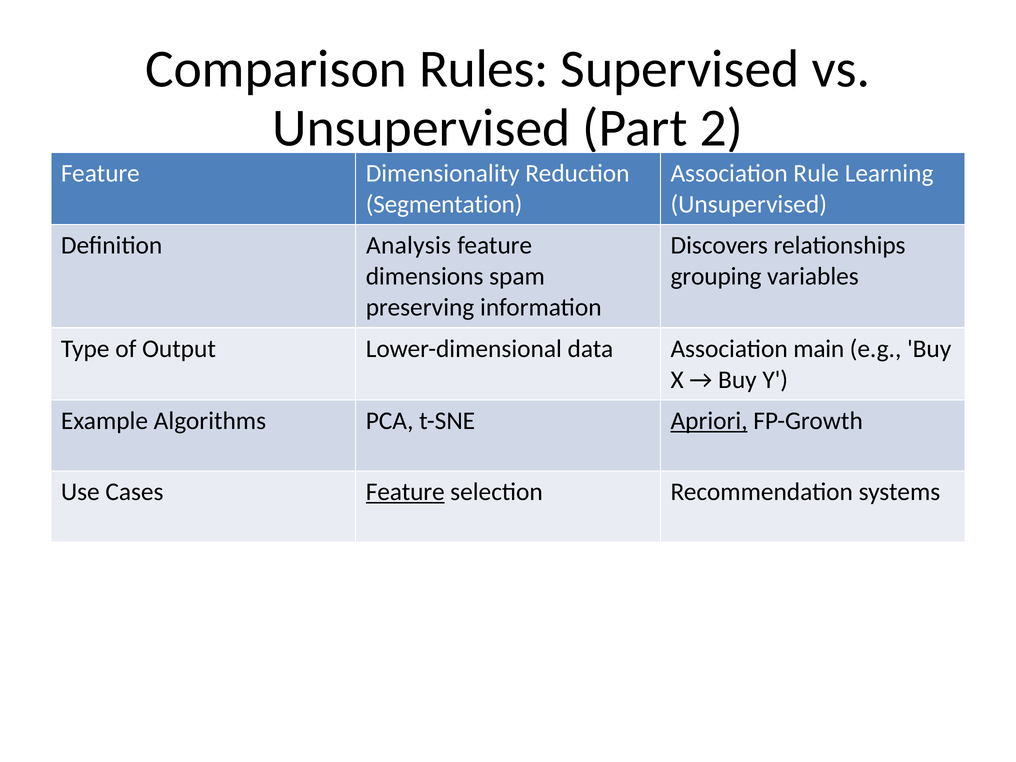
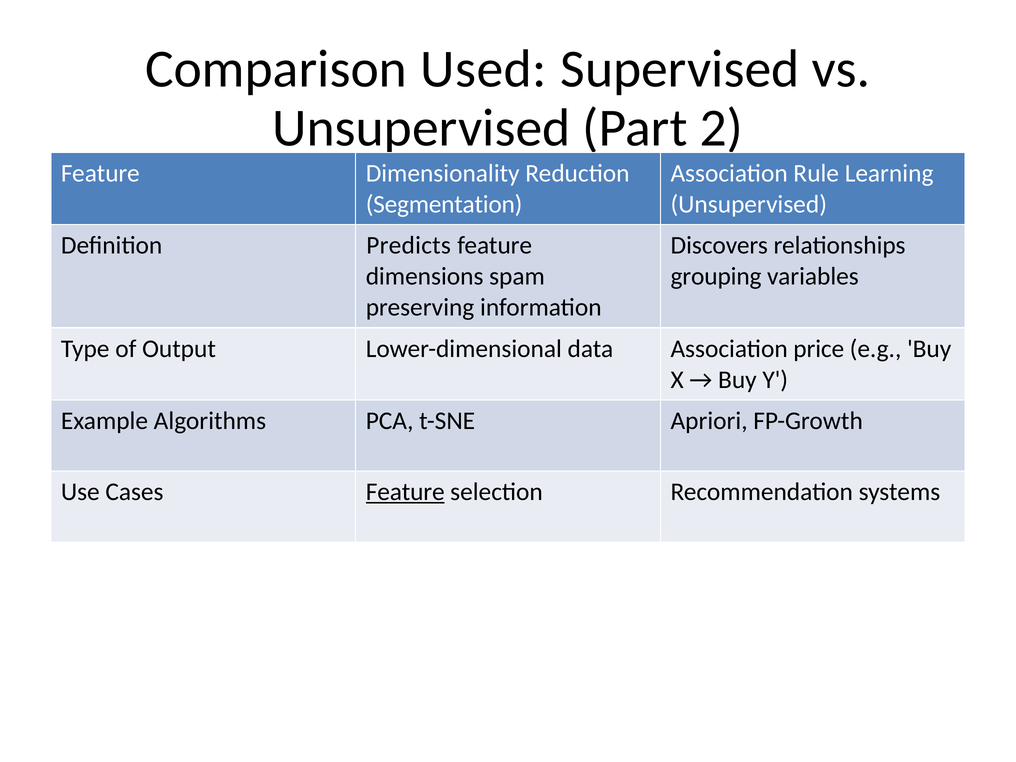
Rules: Rules -> Used (483, 69)
Analysis: Analysis -> Predicts (409, 245)
main: main -> price (819, 349)
Apriori underline: present -> none (709, 421)
